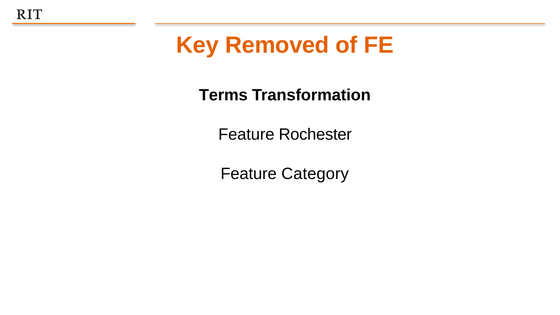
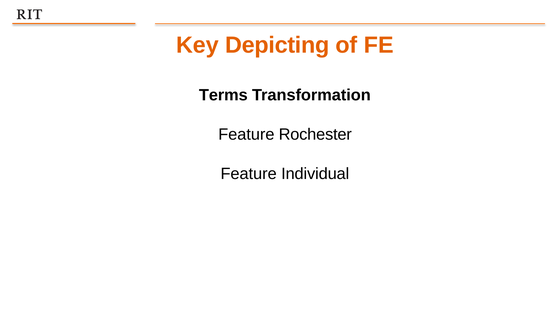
Removed: Removed -> Depicting (277, 45)
Category: Category -> Individual (315, 174)
